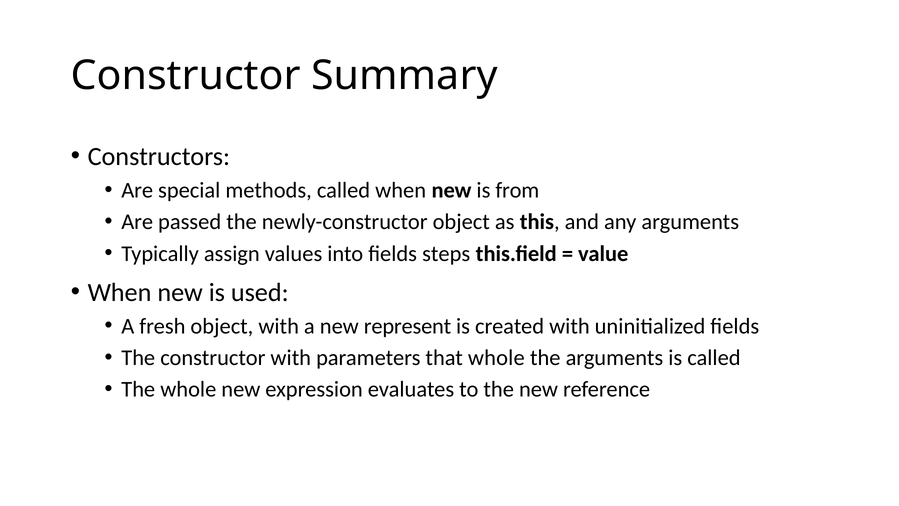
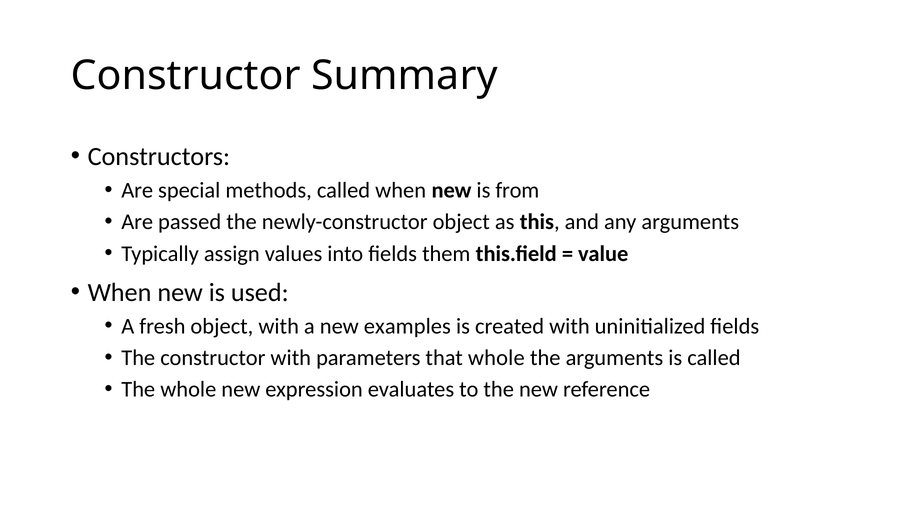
steps: steps -> them (446, 254)
represent: represent -> examples (407, 326)
